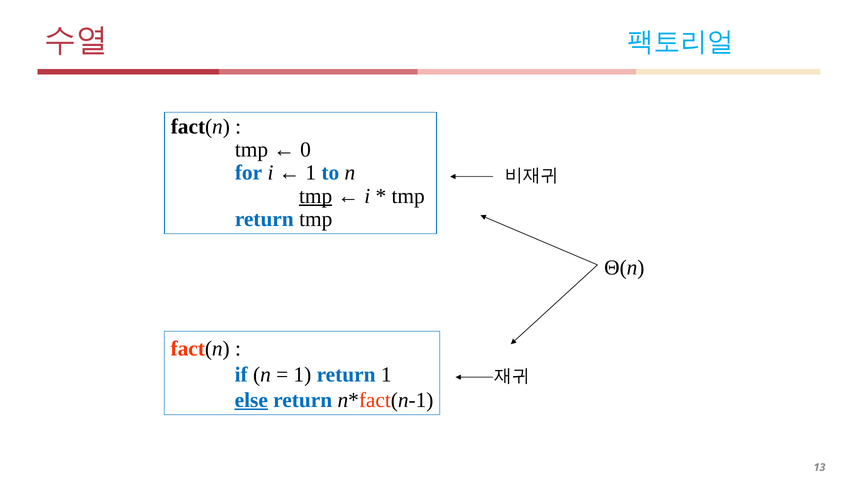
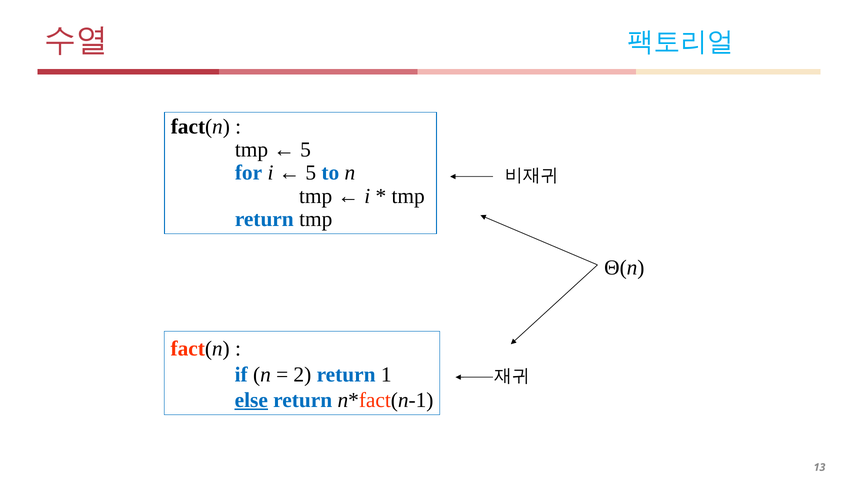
0: 0 -> 5 (306, 150)
1: 1 -> 5 (311, 173)
tmp underline: present -> none (316, 196)
1: 1 -> 2 (302, 374)
